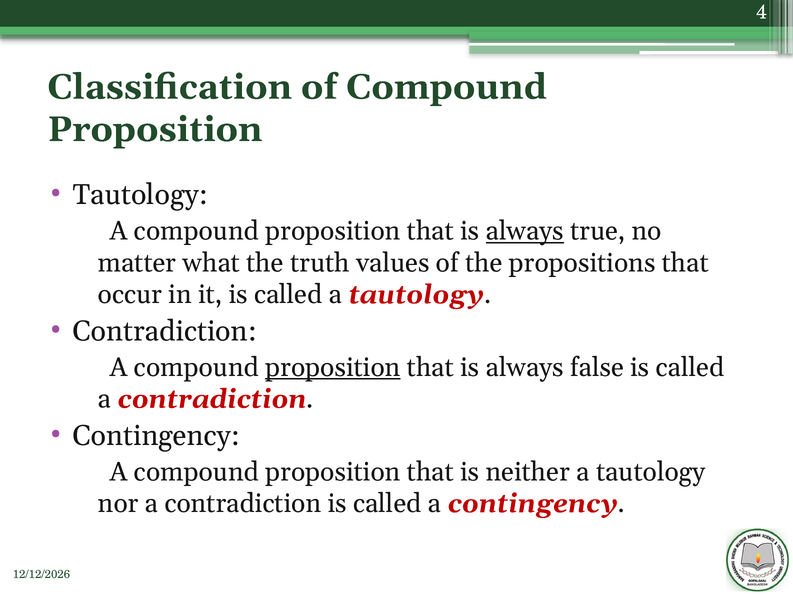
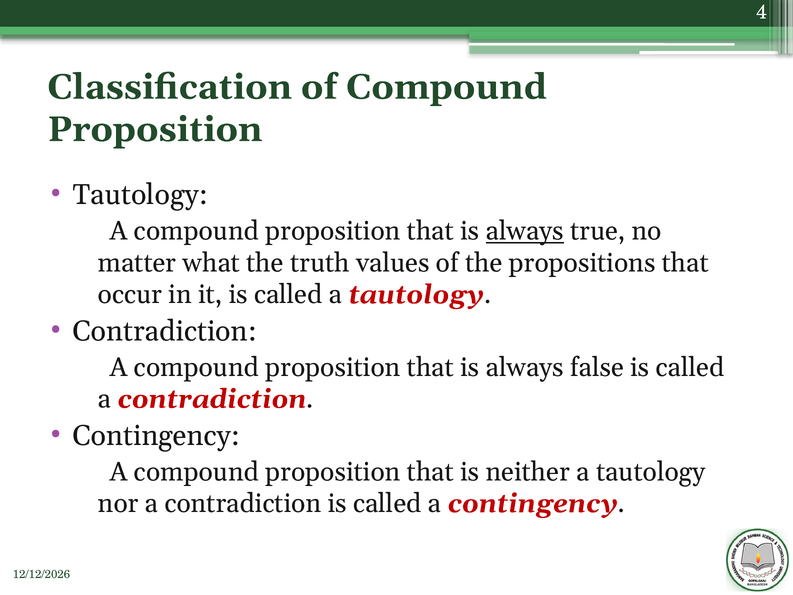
proposition underline: present -> none (333, 367)
